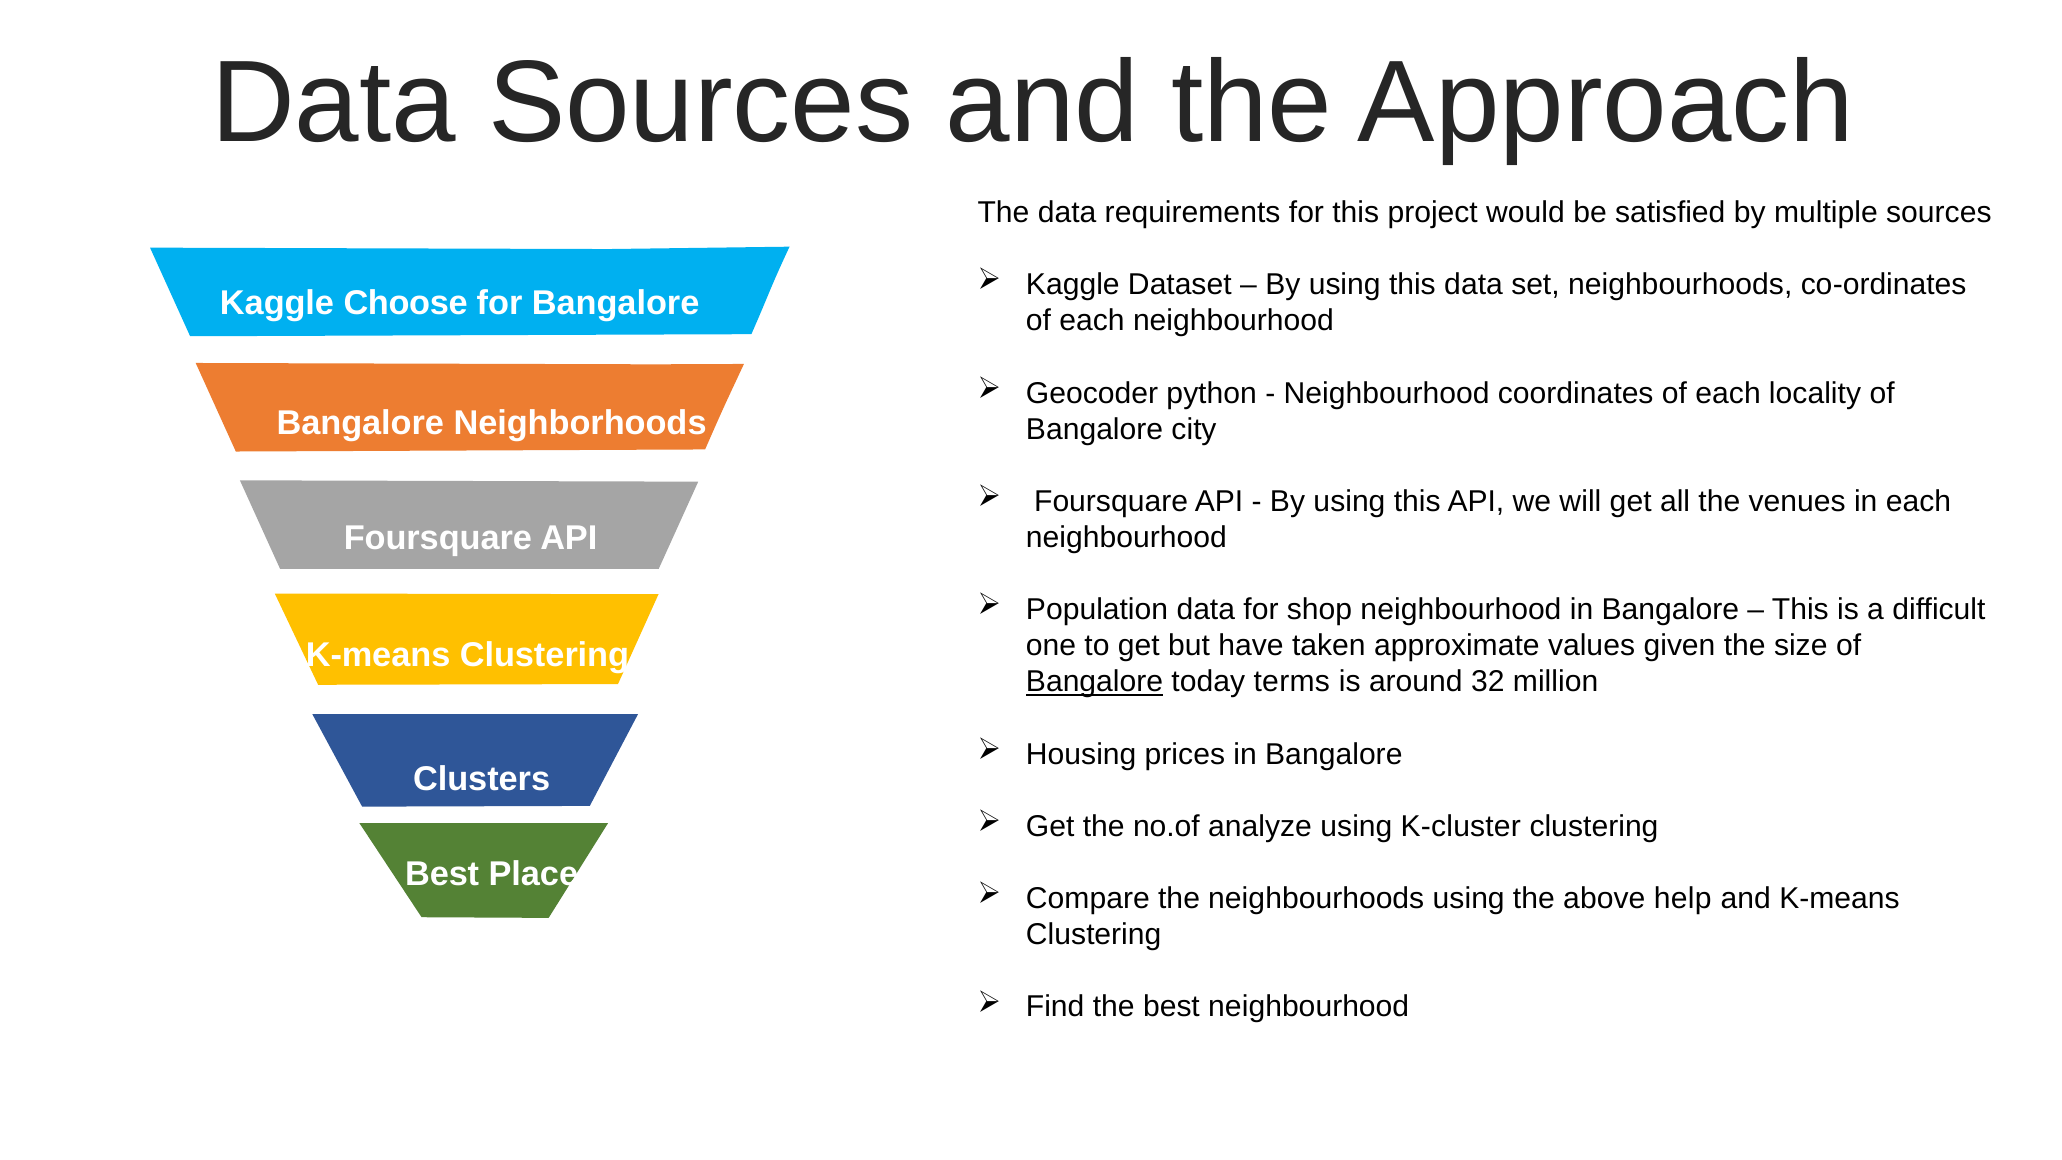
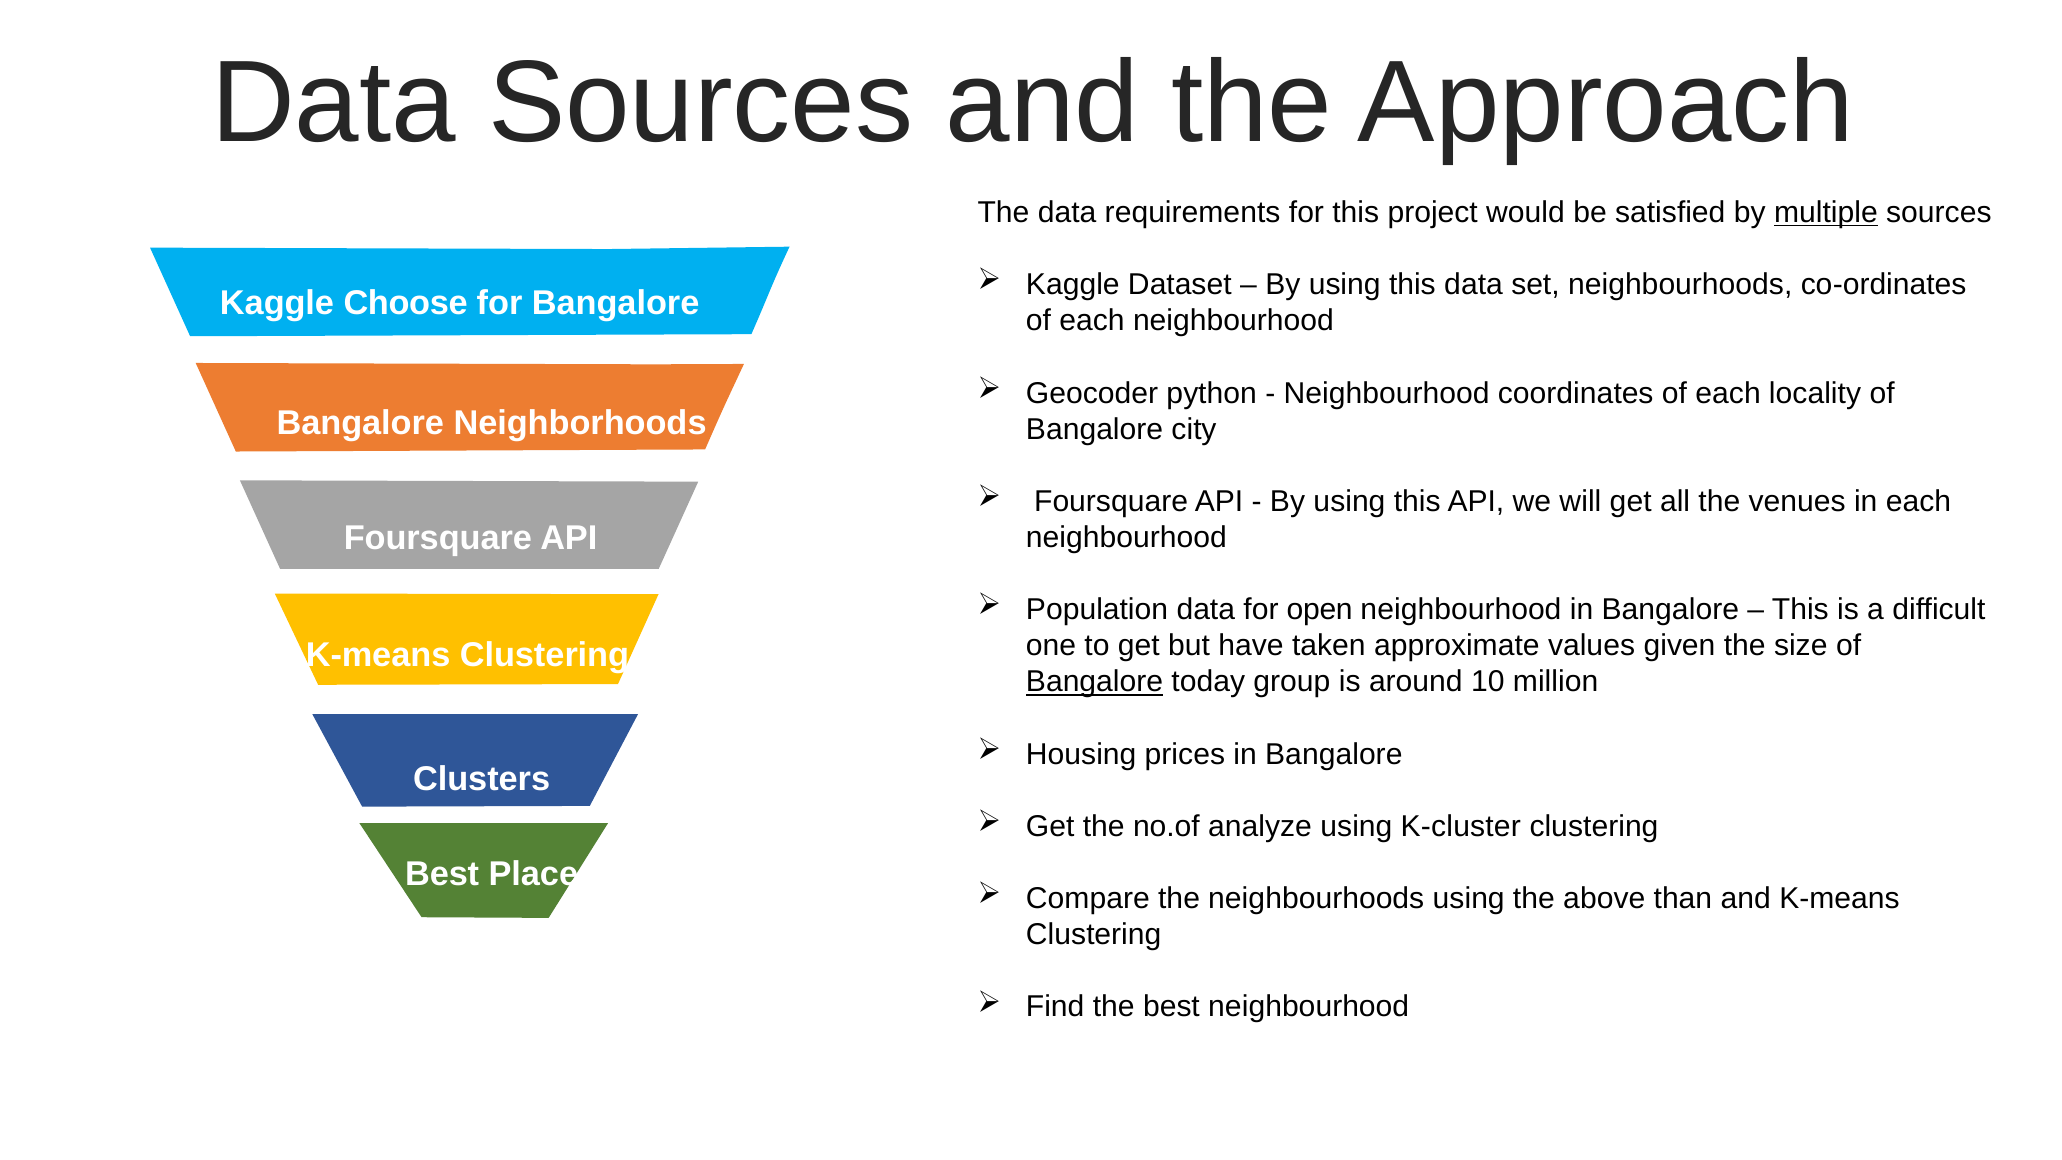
multiple underline: none -> present (1826, 213)
shop: shop -> open (1320, 610)
terms: terms -> group (1292, 682)
32: 32 -> 10 (1488, 682)
help: help -> than (1683, 899)
